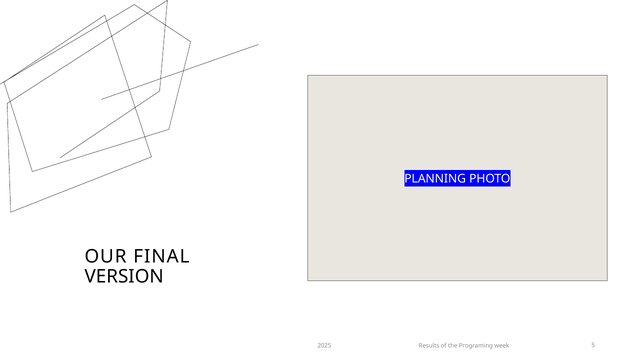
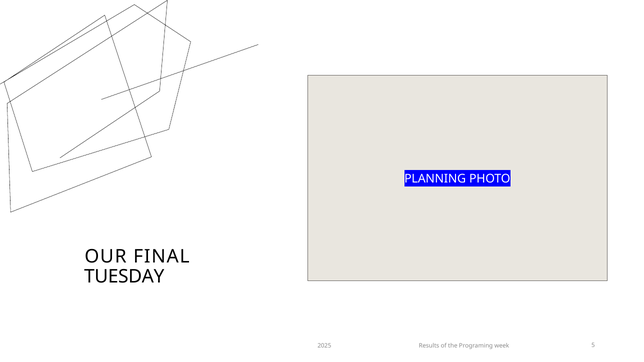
VERSION: VERSION -> TUESDAY (124, 277)
